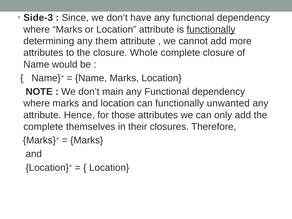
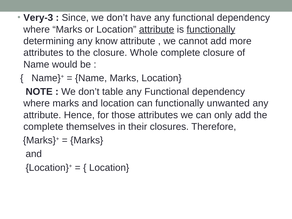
Side-3: Side-3 -> Very-3 (38, 18)
attribute underline: none -> present (157, 29)
them: them -> know (106, 41)
main: main -> table (113, 92)
